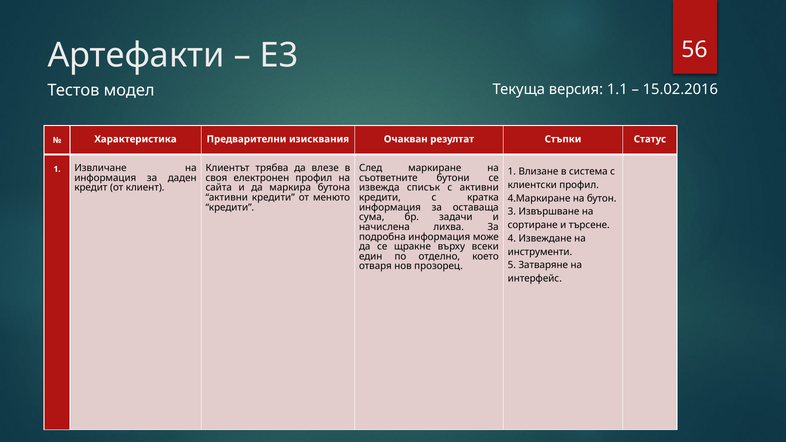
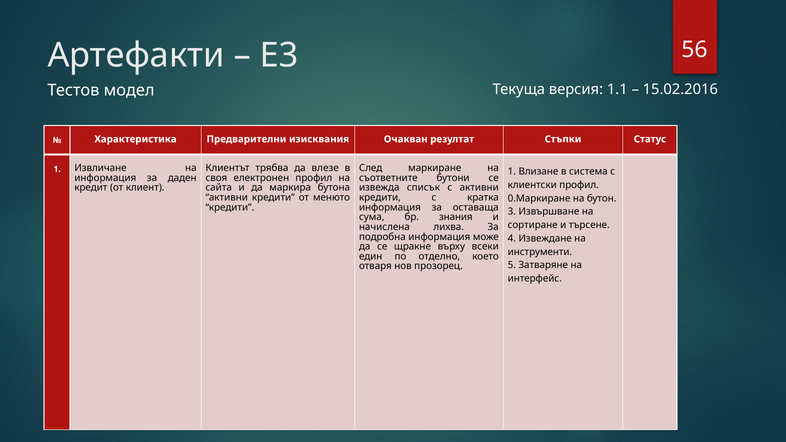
4.Маркиране: 4.Маркиране -> 0.Маркиране (539, 198)
задачи: задачи -> знания (456, 217)
